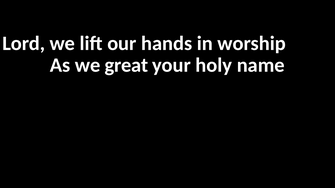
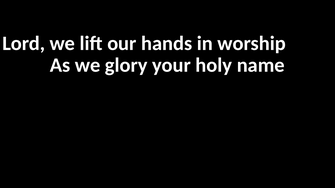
great: great -> glory (126, 65)
